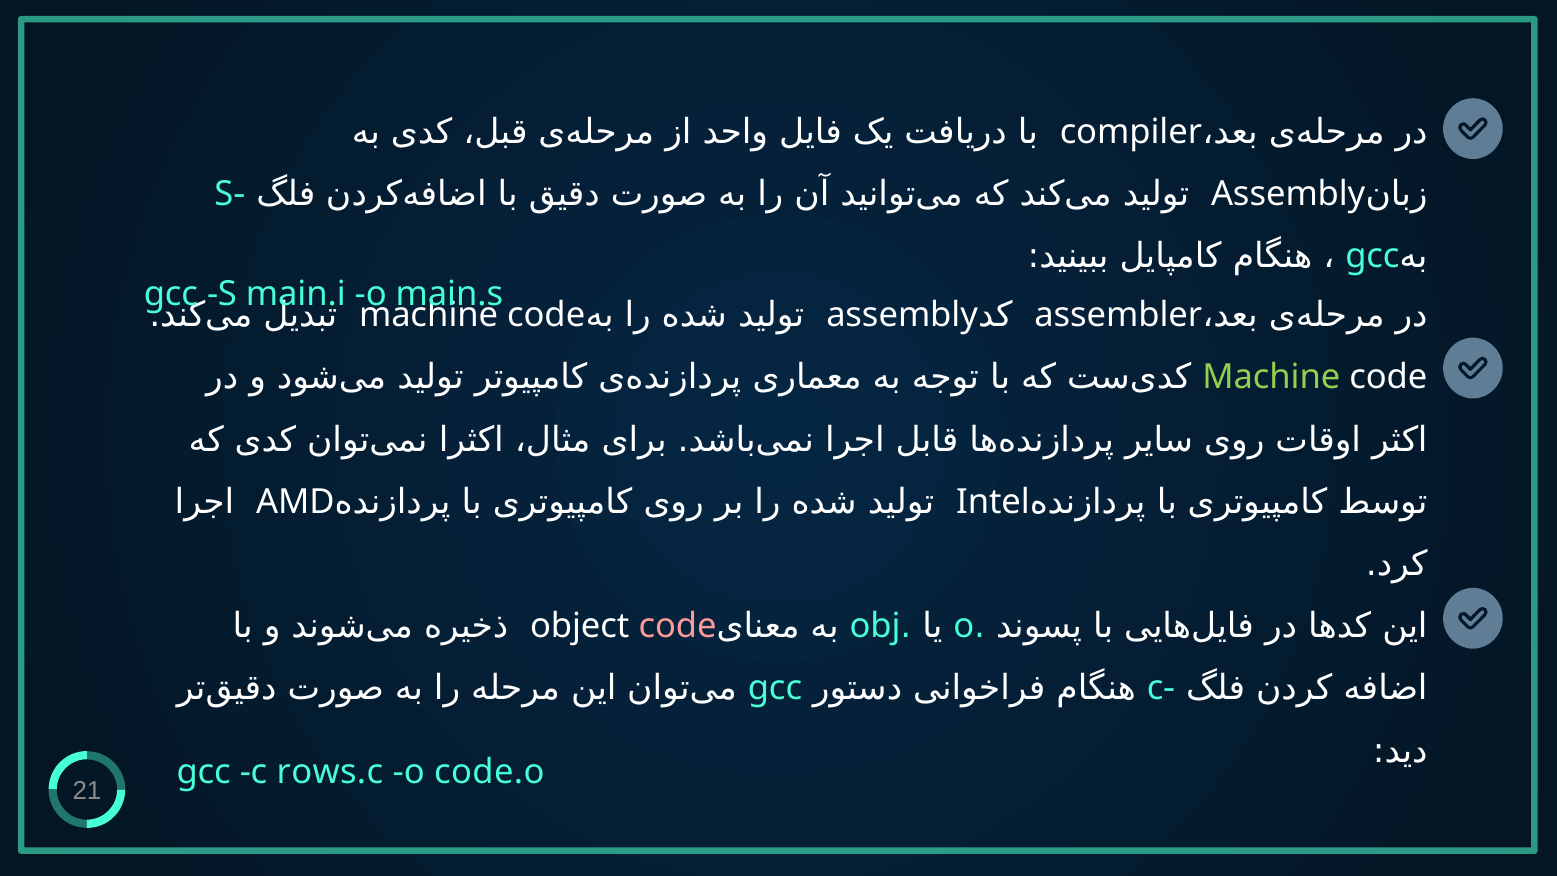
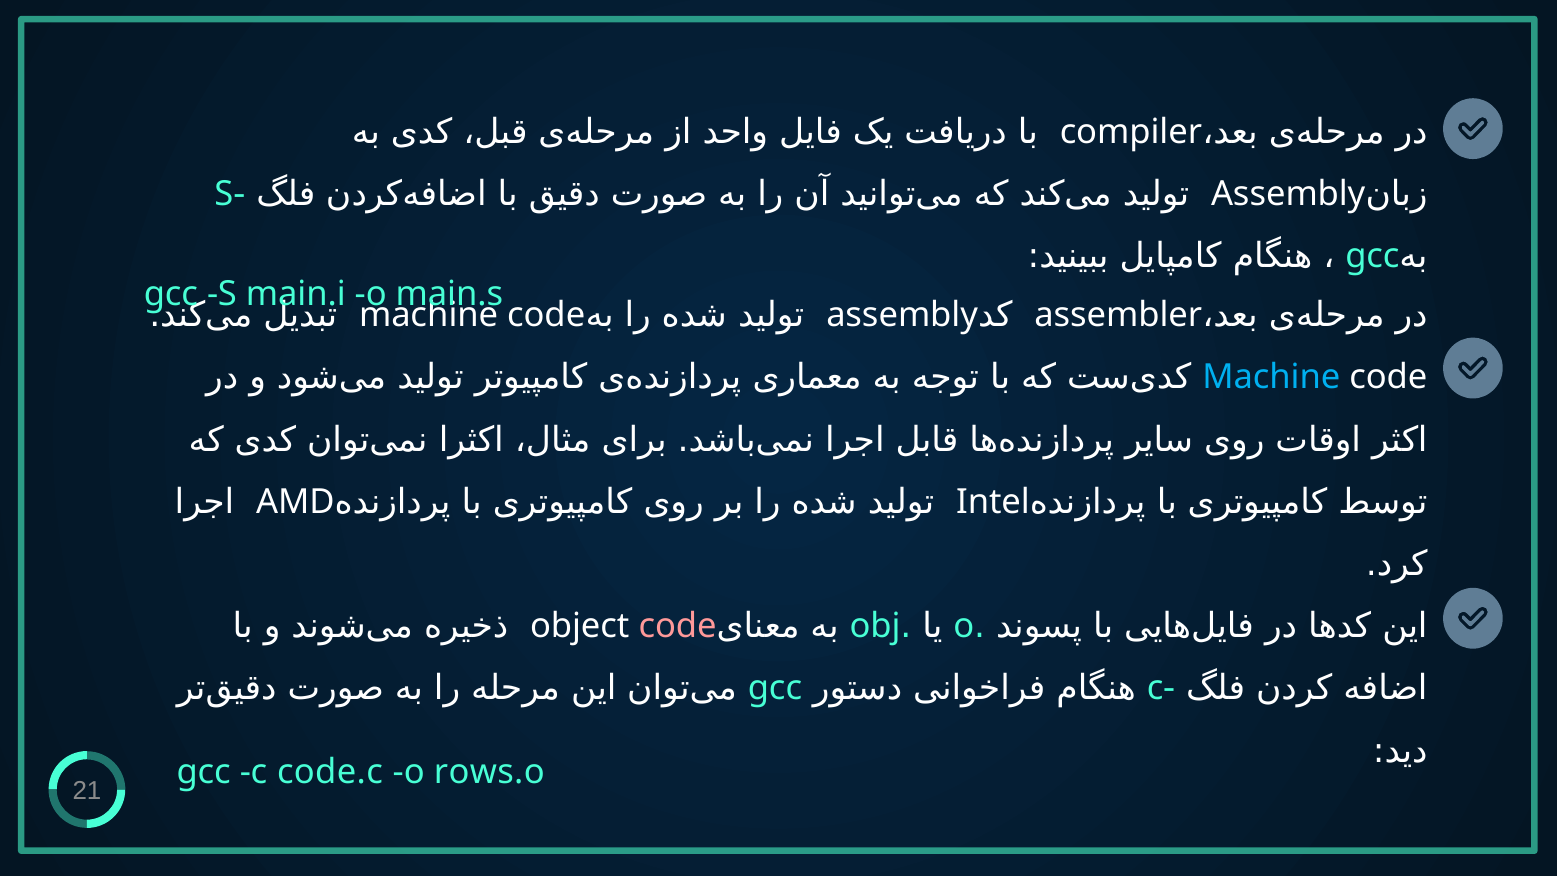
Machine colour: light green -> light blue (1271, 377)
rows.c: rows.c -> code.c (330, 772)
code.o: code.o -> rows.o (489, 772)
